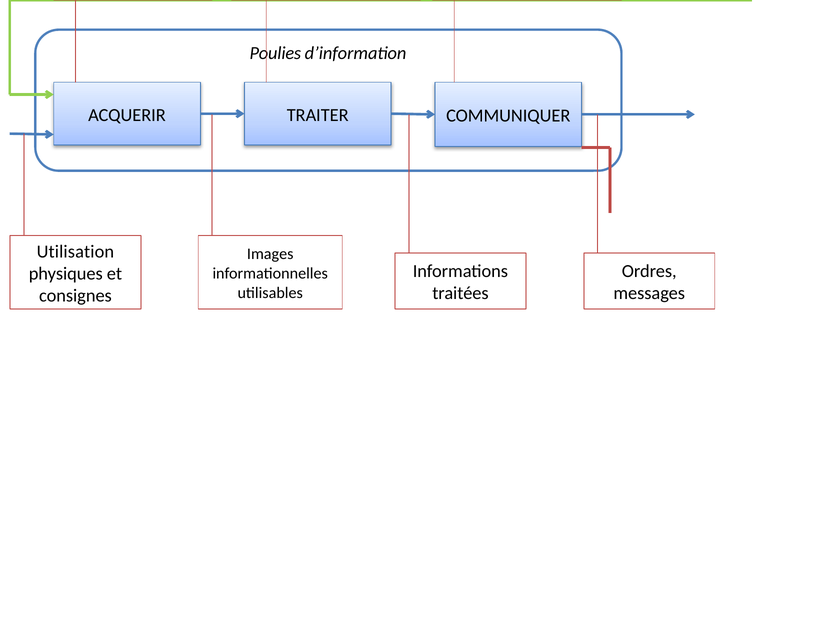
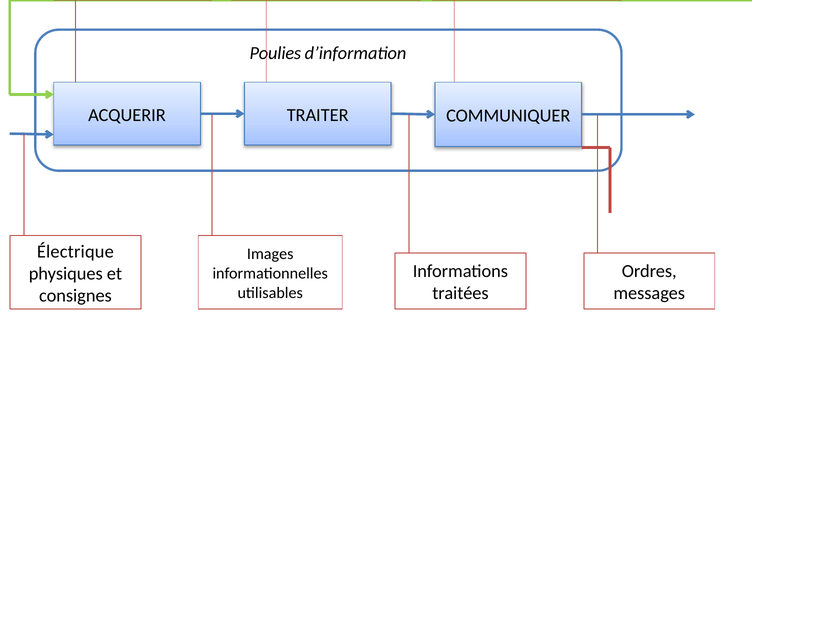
Utilisation: Utilisation -> Électrique (75, 251)
